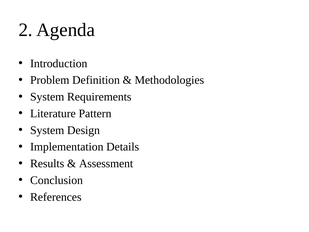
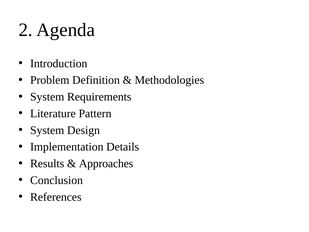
Assessment: Assessment -> Approaches (106, 163)
